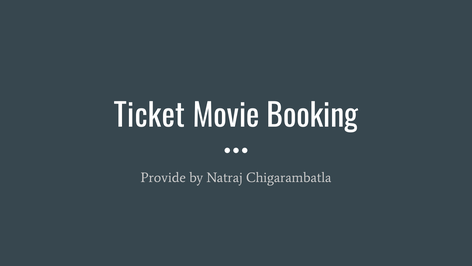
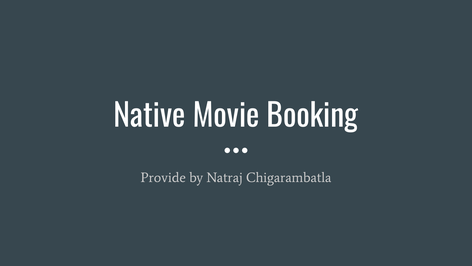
Ticket: Ticket -> Native (150, 116)
